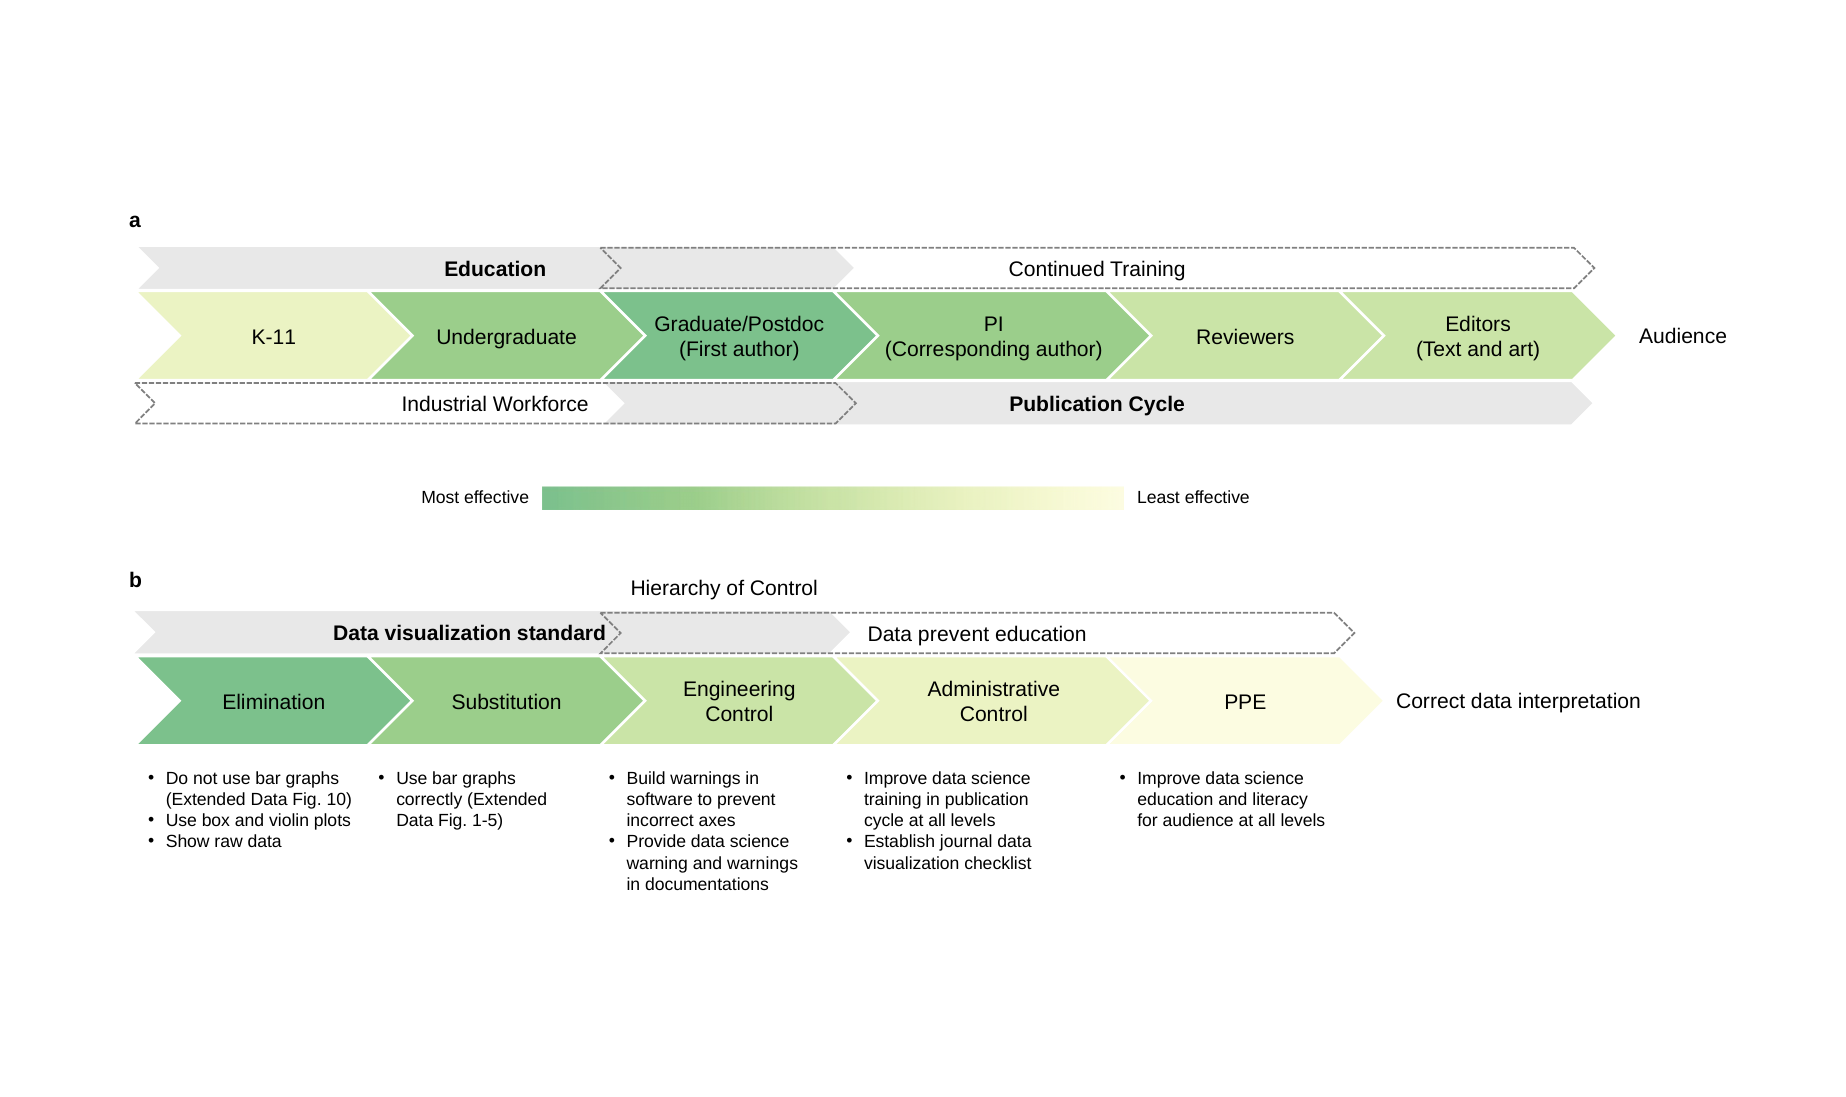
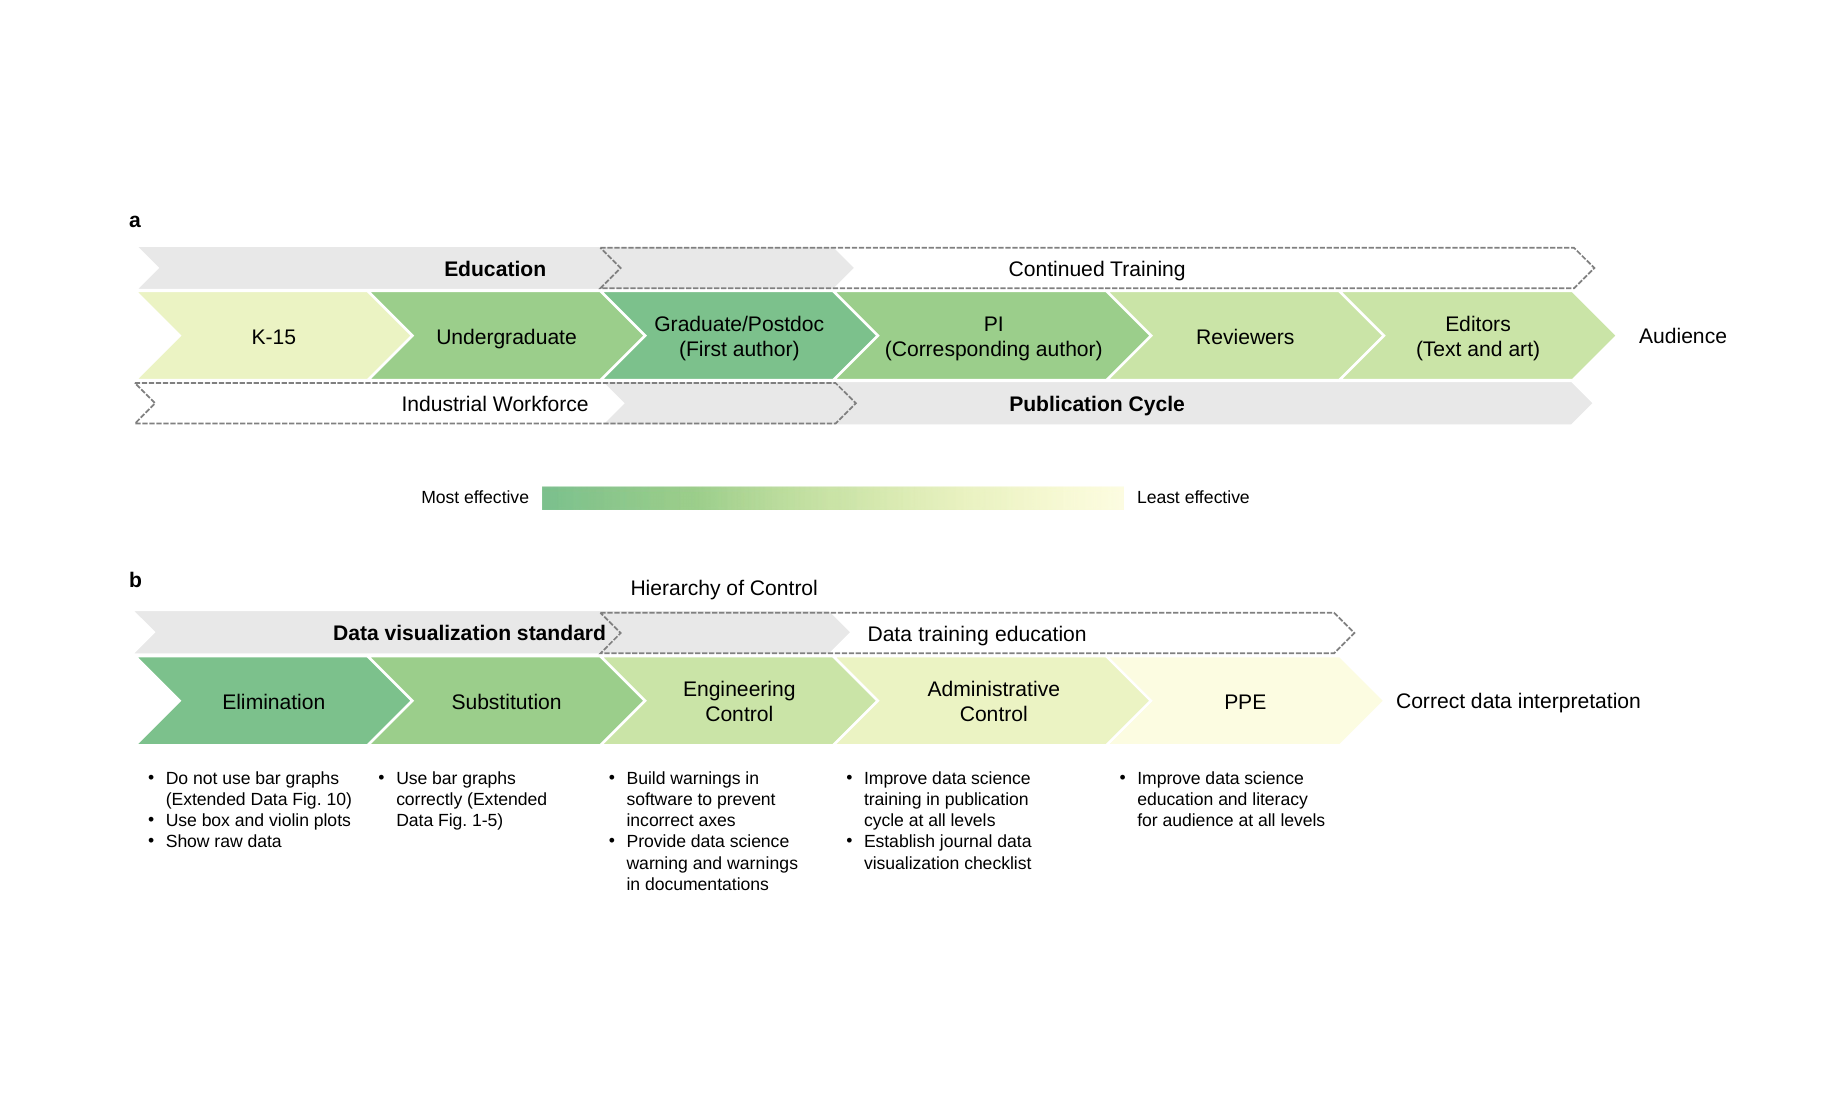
K-11: K-11 -> K-15 (274, 337)
Data prevent: prevent -> training (954, 635)
